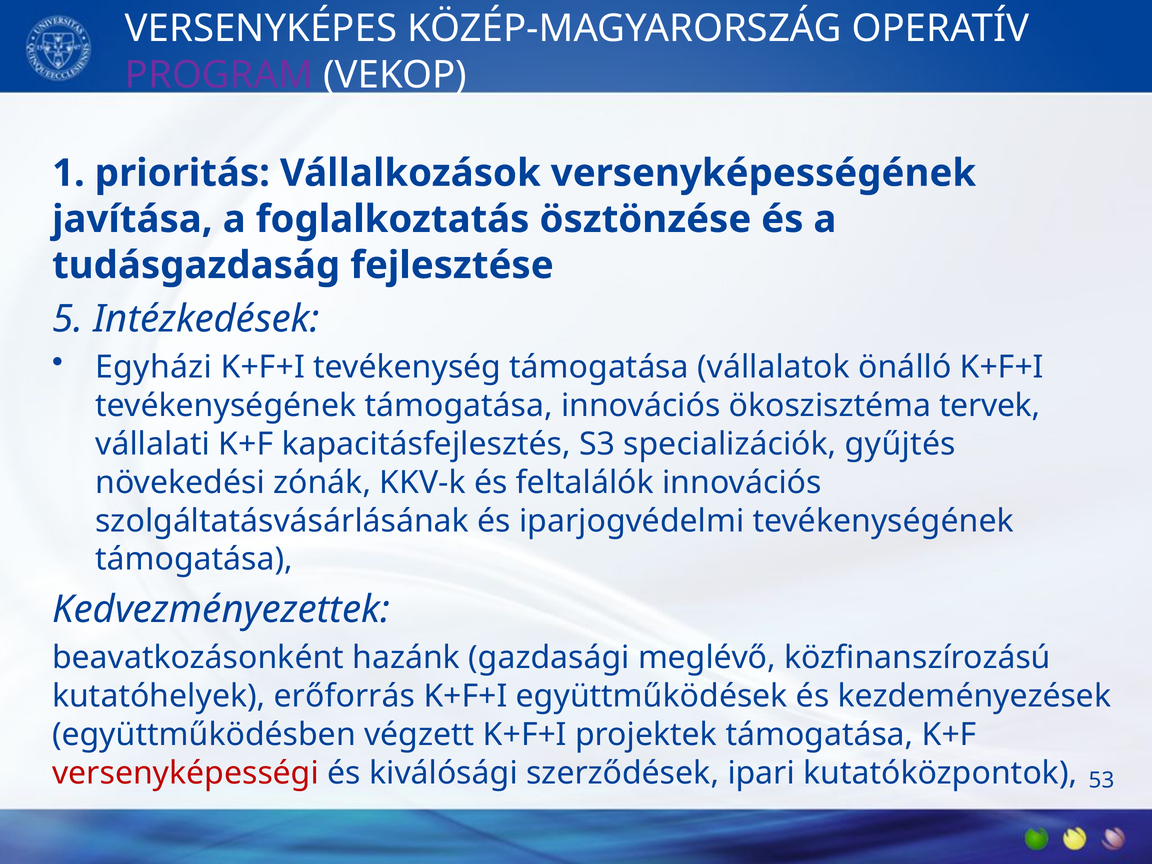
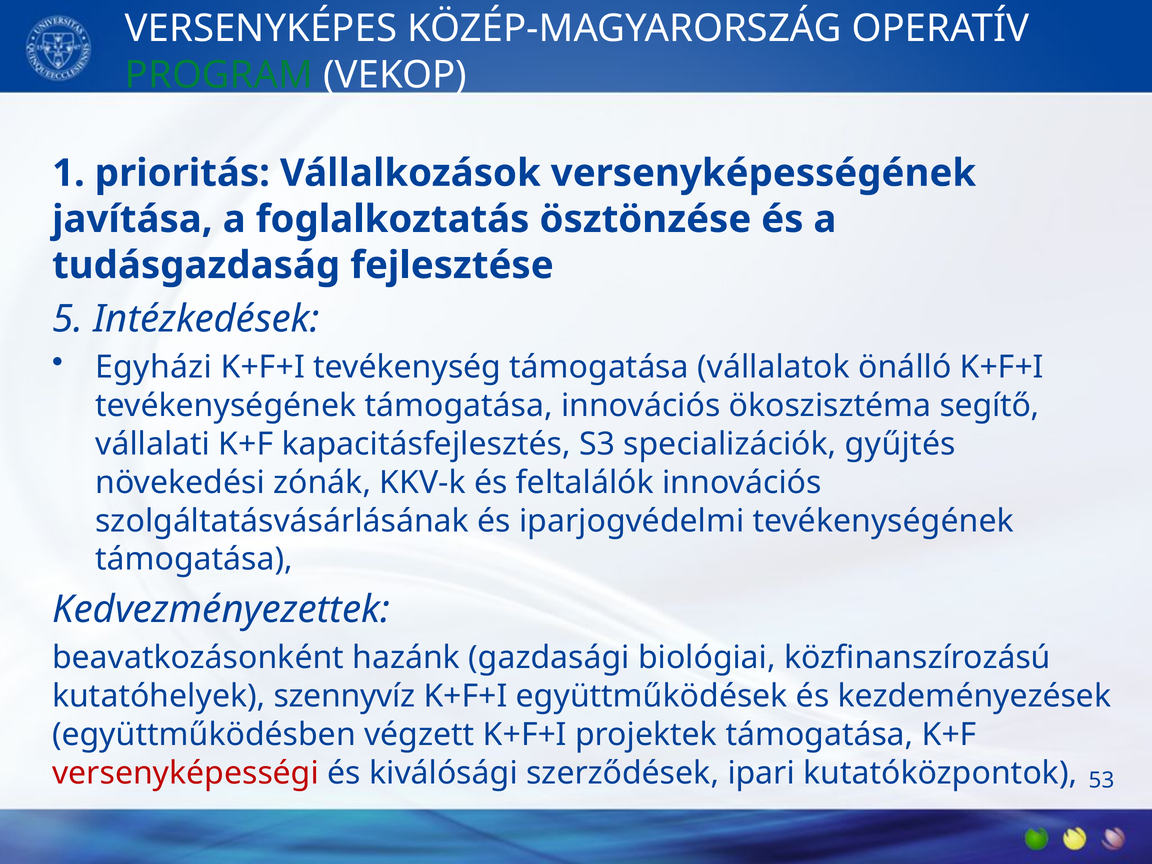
PROGRAM colour: purple -> green (219, 75)
tervek: tervek -> segítő (990, 406)
meglévő: meglévő -> biológiai (707, 658)
erőforrás: erőforrás -> szennyvíz (345, 696)
